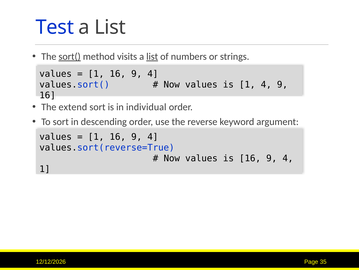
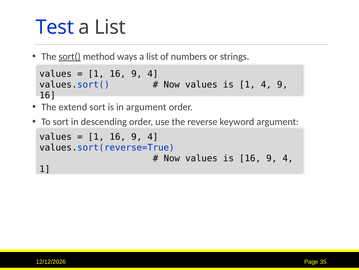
visits: visits -> ways (127, 56)
list underline: present -> none (152, 56)
in individual: individual -> argument (146, 107)
